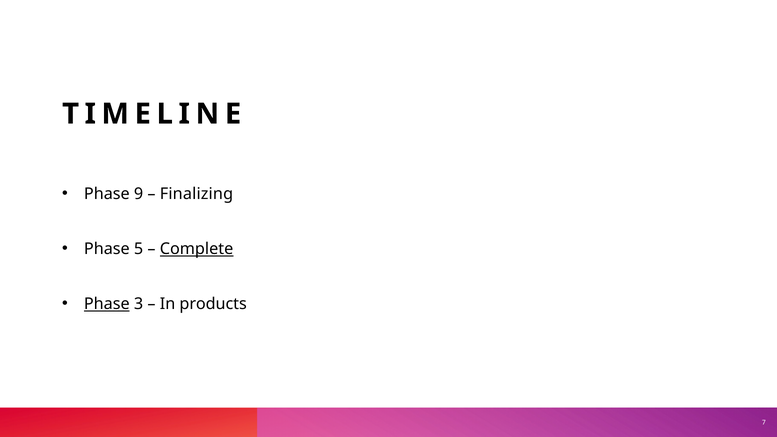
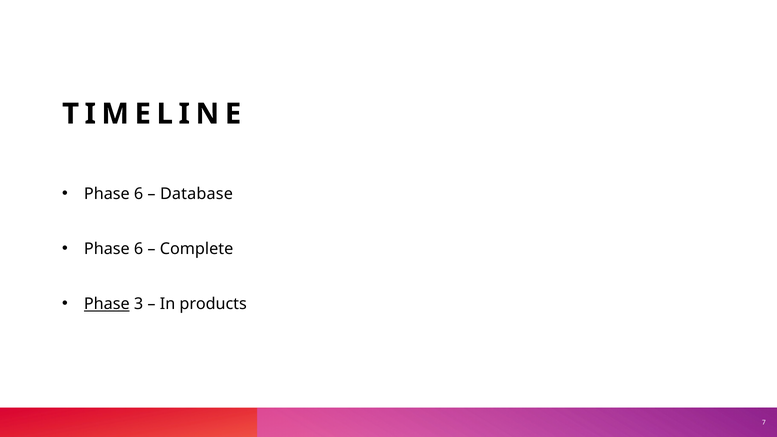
9: 9 -> 6 (139, 194)
Finalizing: Finalizing -> Database (196, 194)
5: 5 -> 6 (139, 249)
Complete underline: present -> none (197, 249)
